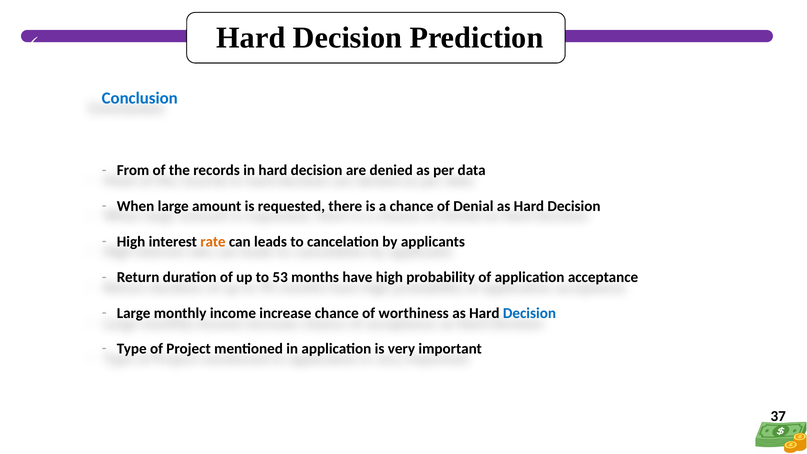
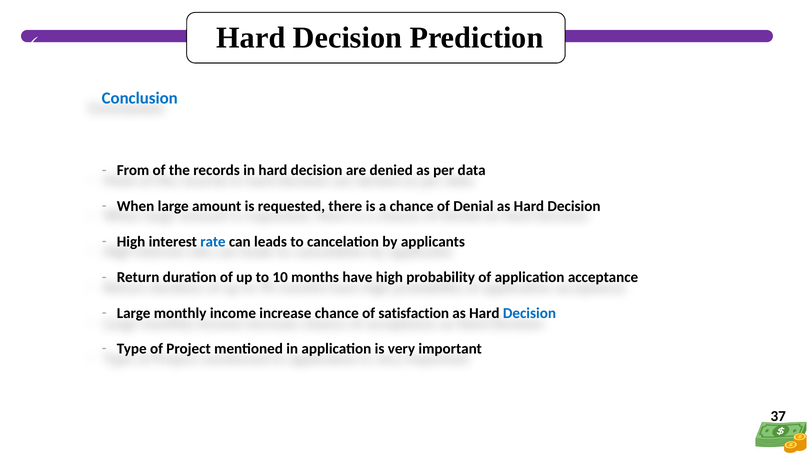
rate colour: orange -> blue (213, 242)
53: 53 -> 10 (280, 277)
worthiness: worthiness -> satisfaction (414, 313)
